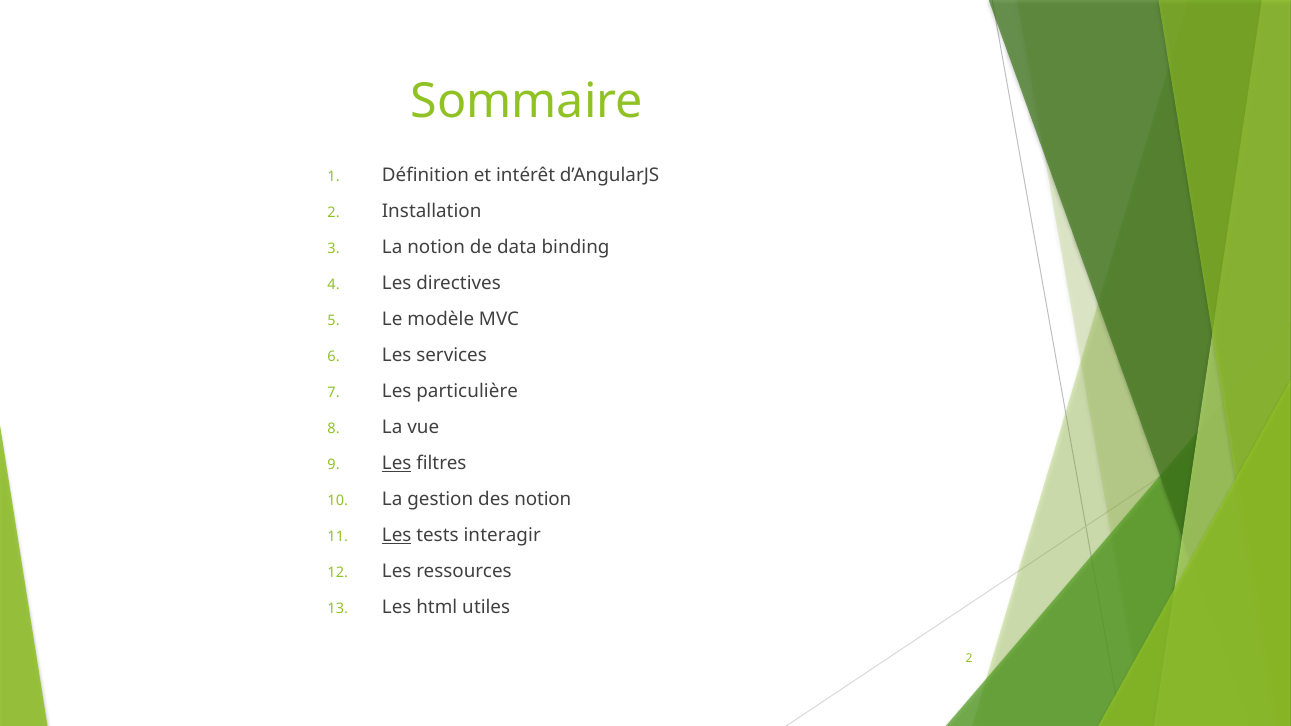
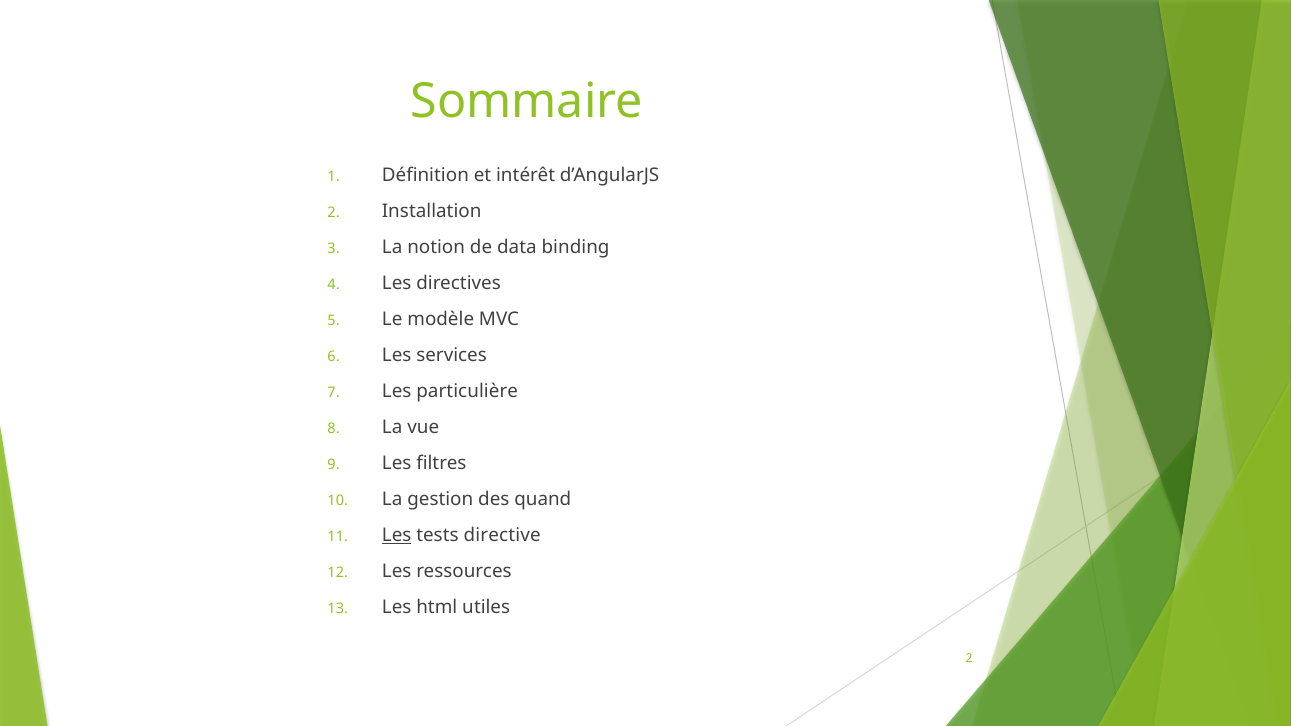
Les underline: present -> none (397, 464)
des notion: notion -> quand (543, 500)
interagir: interagir -> directive (502, 536)
